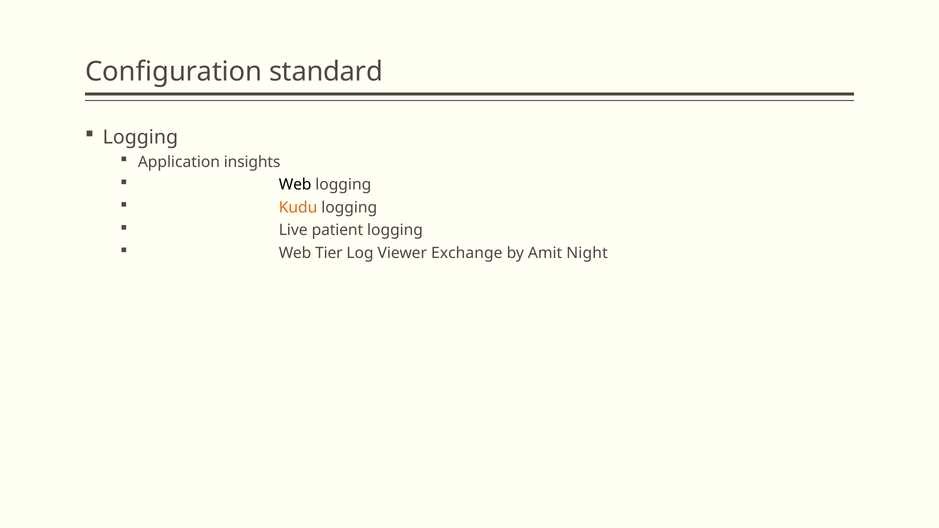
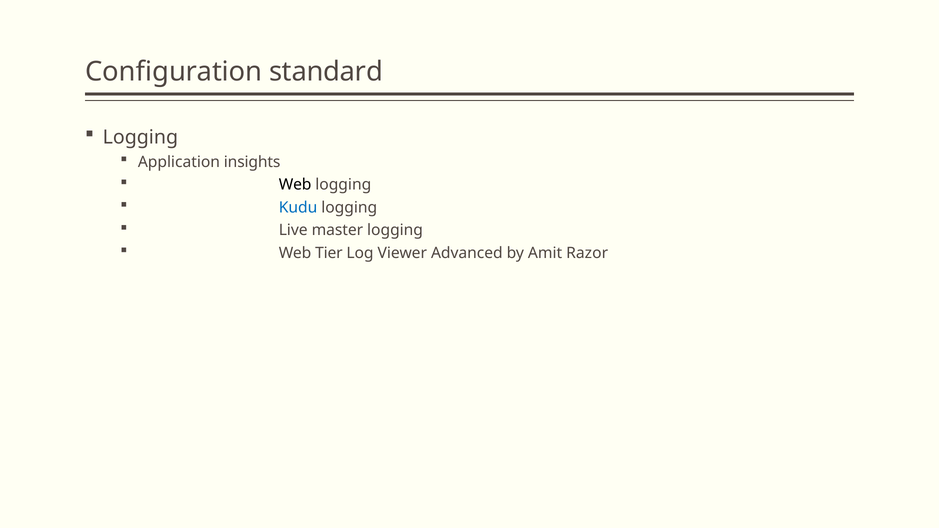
Kudu colour: orange -> blue (298, 208)
patient: patient -> master (337, 230)
Exchange: Exchange -> Advanced (467, 253)
Night: Night -> Razor (587, 253)
